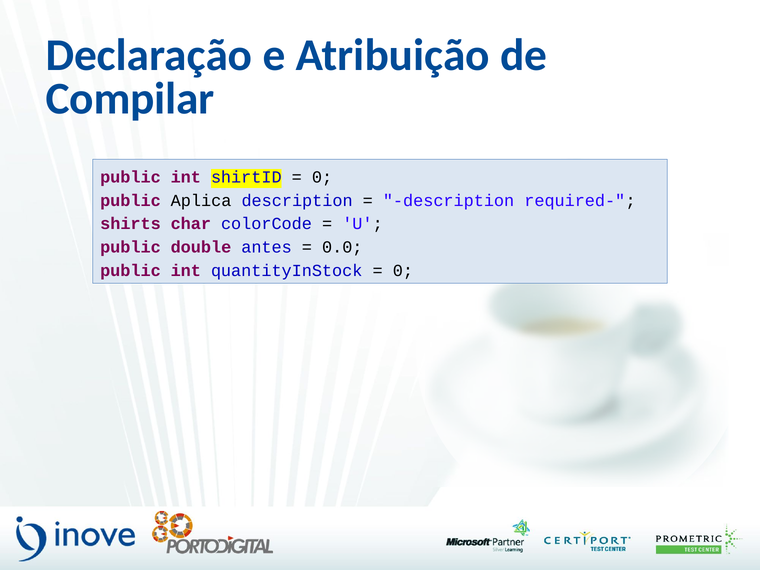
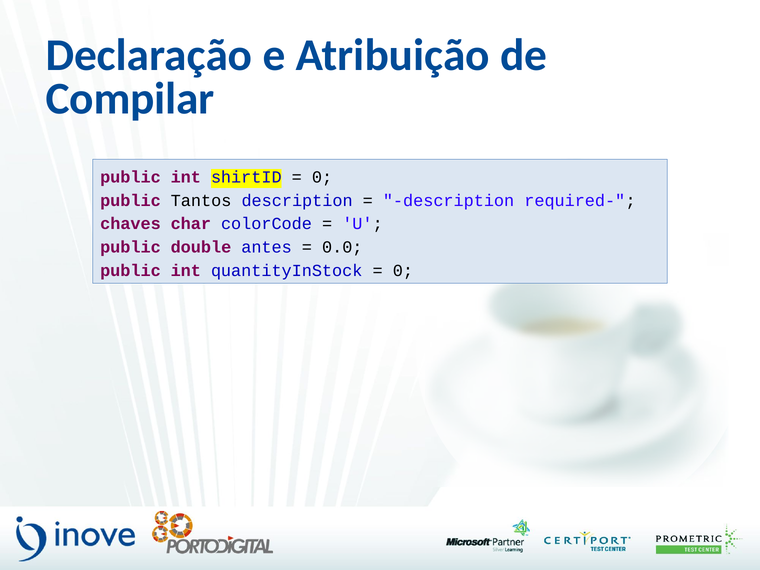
Aplica: Aplica -> Tantos (201, 201)
shirts: shirts -> chaves (130, 224)
